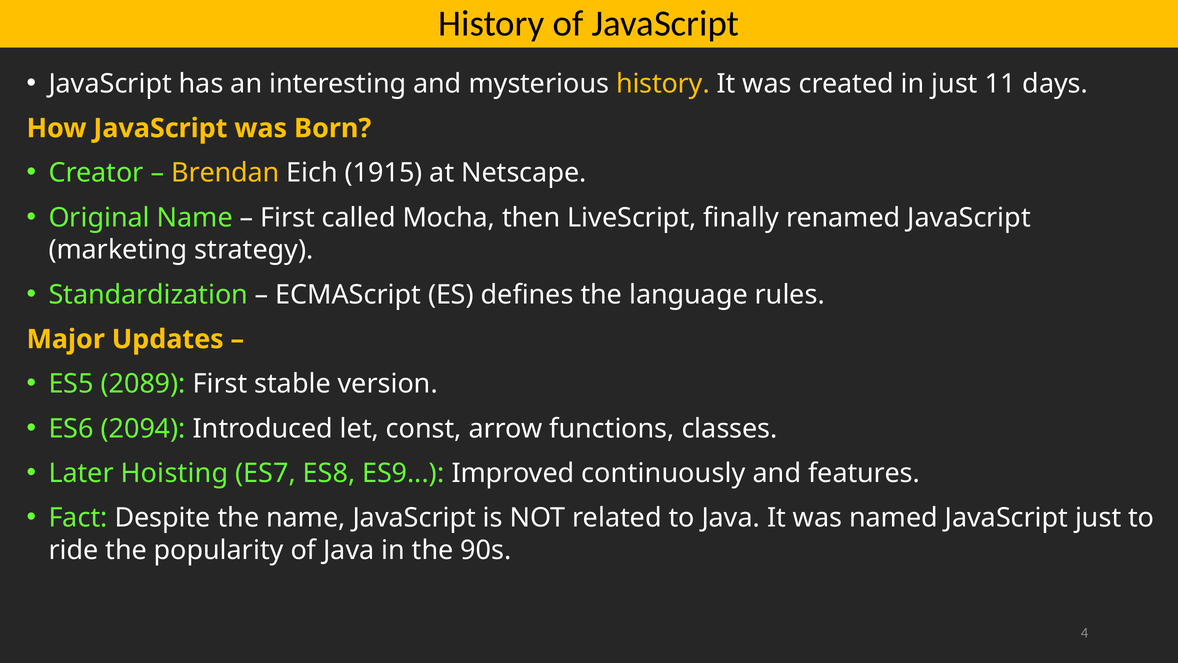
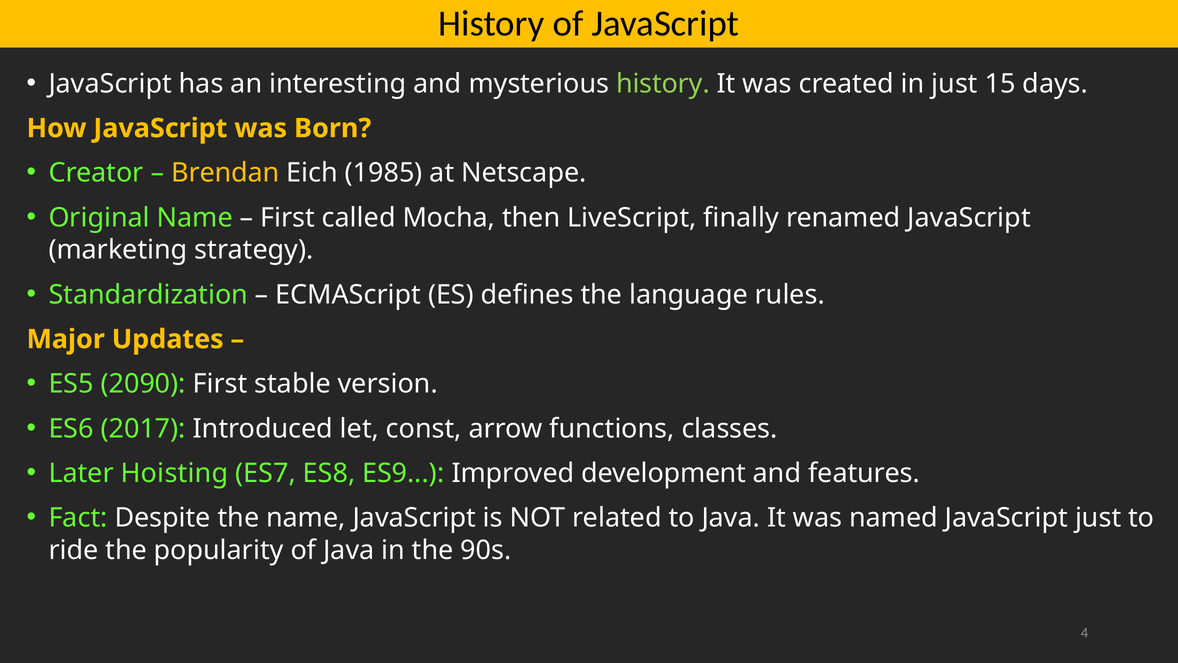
history colour: yellow -> light green (663, 84)
11: 11 -> 15 (1000, 84)
1915: 1915 -> 1985 (384, 173)
2089: 2089 -> 2090 (143, 384)
2094: 2094 -> 2017 (143, 428)
continuously: continuously -> development (664, 473)
